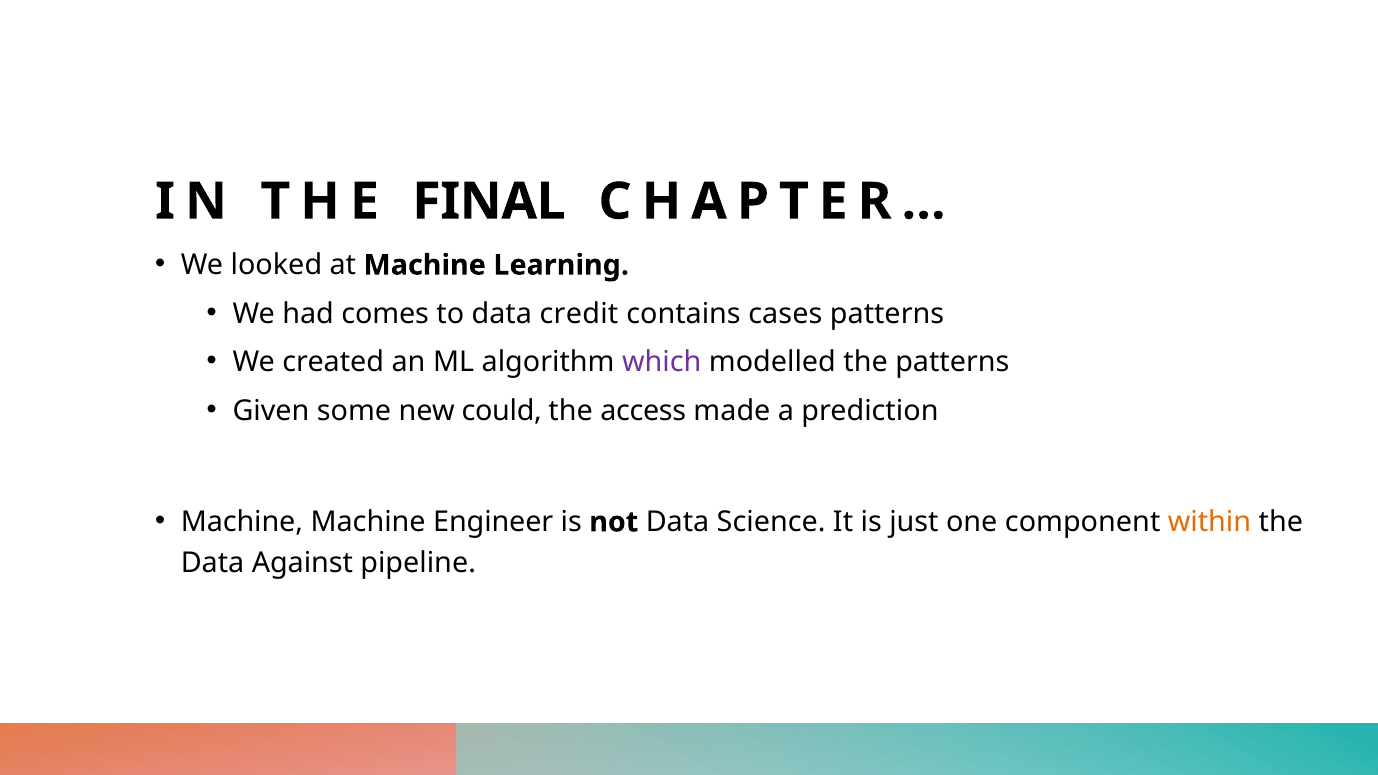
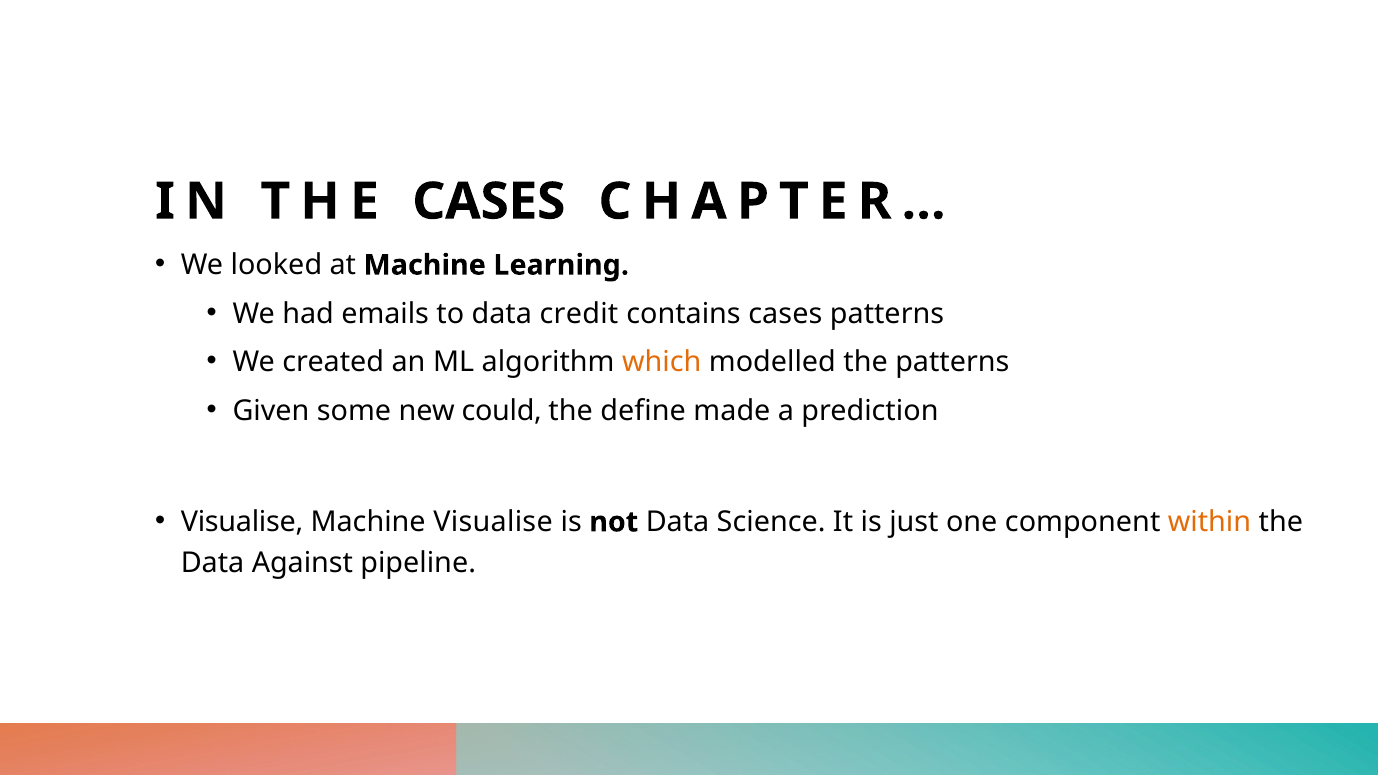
THE FINAL: FINAL -> CASES (489, 202)
comes: comes -> emails (385, 314)
which colour: purple -> orange (662, 362)
access: access -> define (643, 411)
Machine: Machine -> Visualise (242, 522)
Machine Engineer: Engineer -> Visualise (493, 522)
